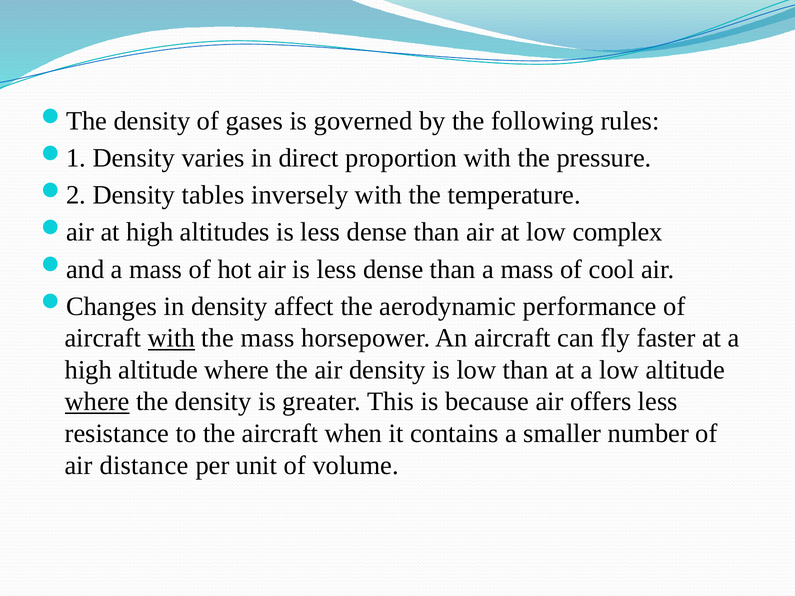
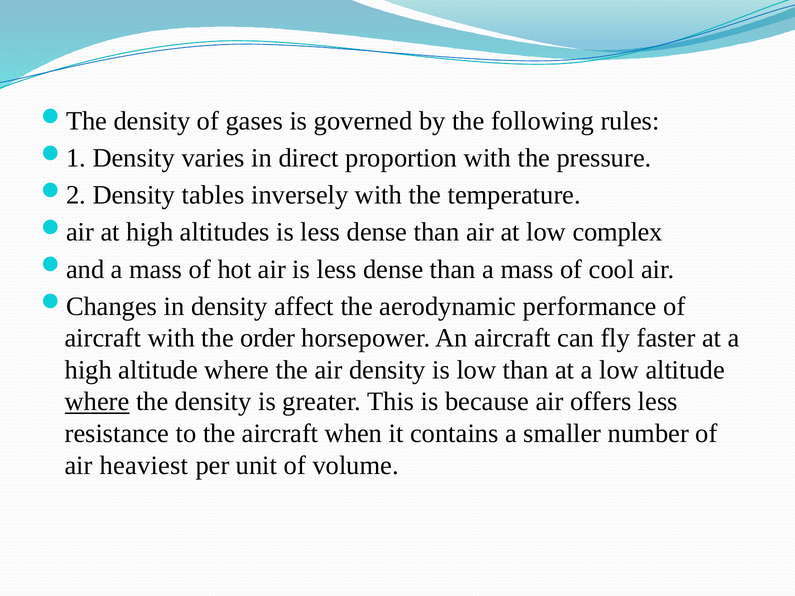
with underline: present -> none (171, 338)
the mass: mass -> order (268, 338)
distance: distance -> heaviest (144, 465)
